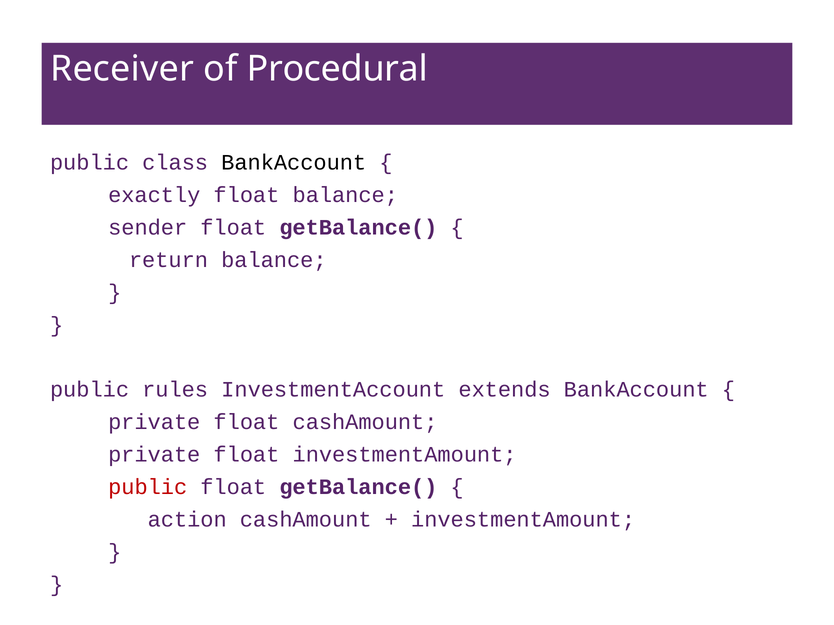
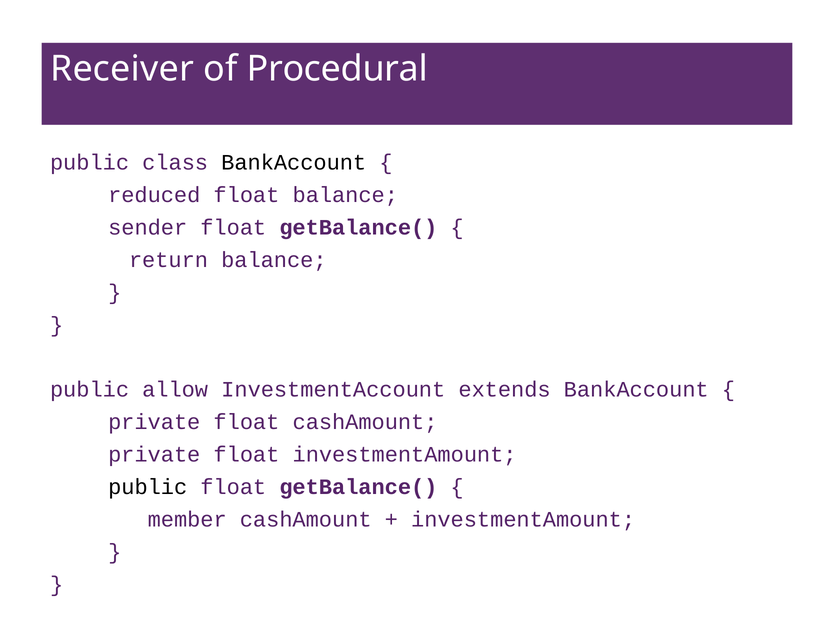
exactly: exactly -> reduced (154, 195)
rules: rules -> allow (175, 390)
public colour: red -> black (148, 487)
action: action -> member (187, 520)
